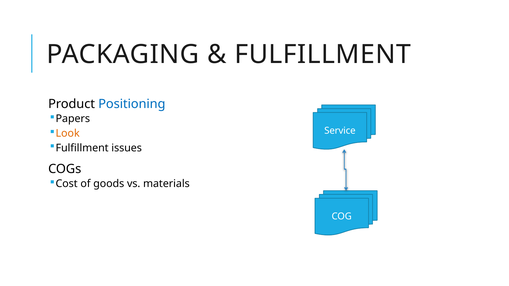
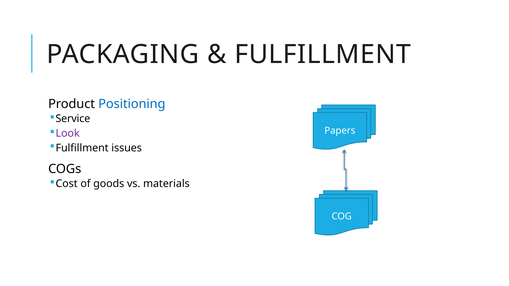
Papers: Papers -> Service (73, 119)
Look colour: orange -> purple (68, 134)
Service: Service -> Papers (340, 131)
